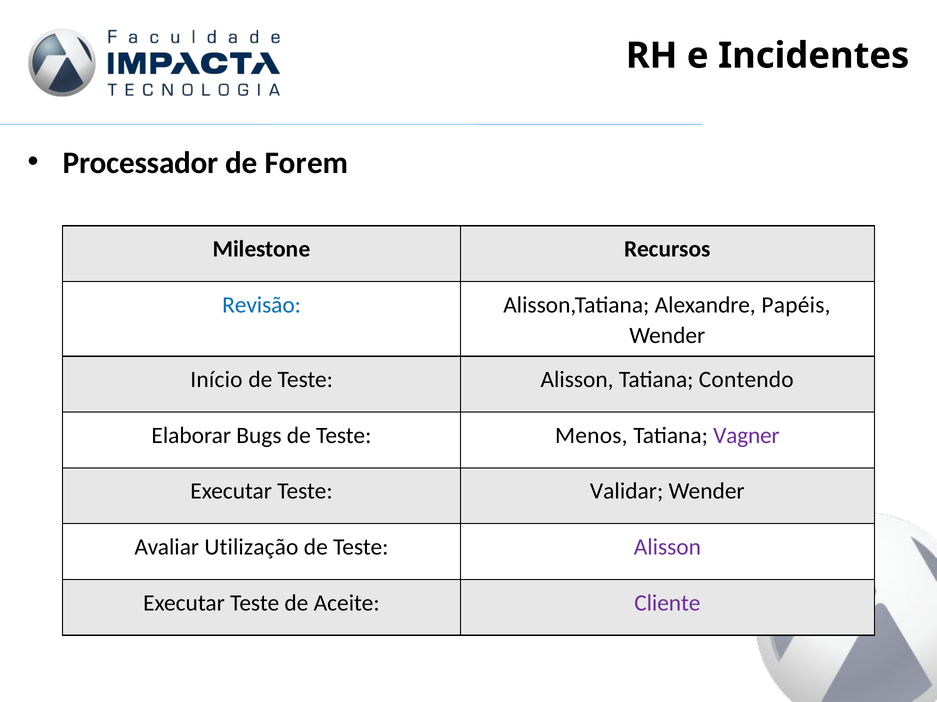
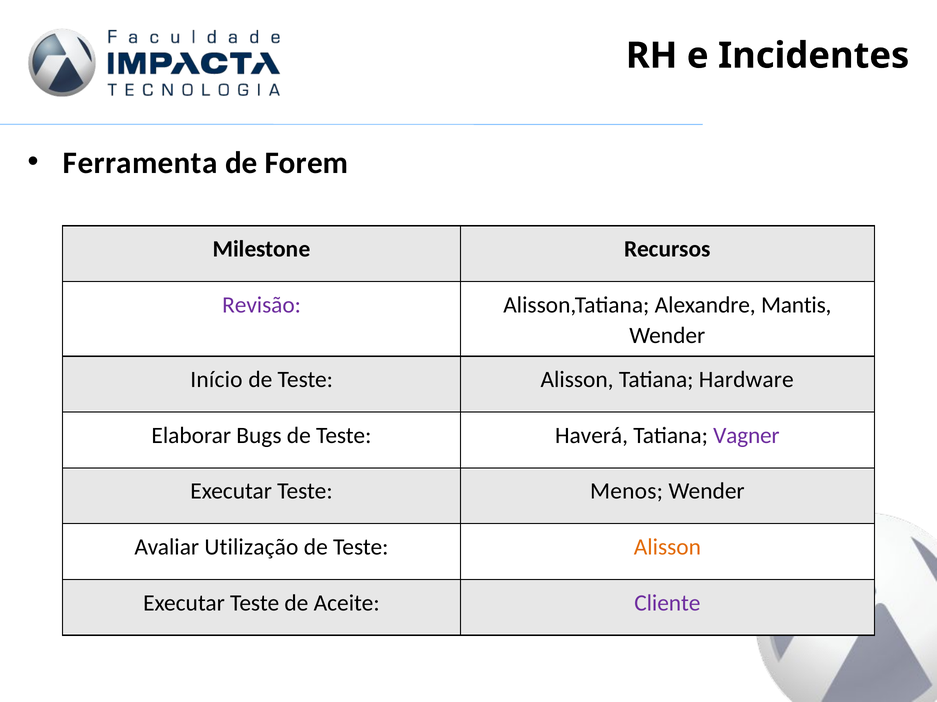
Processador: Processador -> Ferramenta (140, 163)
Revisão colour: blue -> purple (262, 305)
Papéis: Papéis -> Mantis (796, 305)
Contendo: Contendo -> Hardware (746, 380)
Menos: Menos -> Haverá (591, 436)
Validar: Validar -> Menos (626, 492)
Alisson colour: purple -> orange (667, 548)
